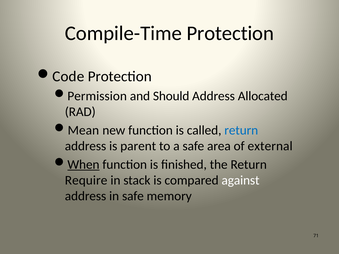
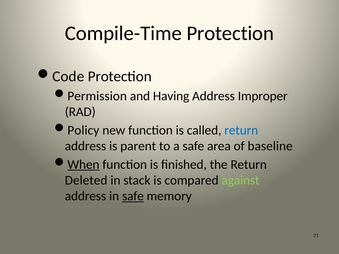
Should: Should -> Having (171, 96)
Allocated: Allocated -> Improper (263, 96)
Mean: Mean -> Policy (83, 130)
external: external -> baseline (270, 146)
Require: Require -> Deleted (86, 180)
against colour: white -> light green (241, 180)
safe underline: none -> present (133, 196)
